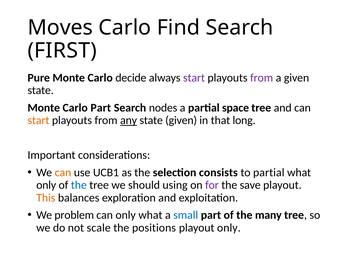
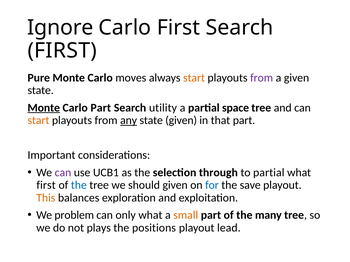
Moves: Moves -> Ignore (60, 28)
Carlo Find: Find -> First (178, 28)
decide: decide -> moves (131, 78)
start colour: purple -> orange (194, 78)
Monte underline: none -> present (44, 108)
nodes: nodes -> utility (163, 108)
that long: long -> part (244, 121)
can colour: orange -> purple (63, 173)
consists: consists -> through (218, 173)
only: only -> first (46, 185)
should using: using -> given (175, 185)
for colour: purple -> blue (212, 185)
small colour: blue -> orange (186, 216)
scale: scale -> plays (99, 228)
playout only: only -> lead (229, 228)
